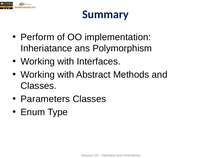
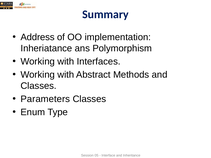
Perform: Perform -> Address (38, 37)
